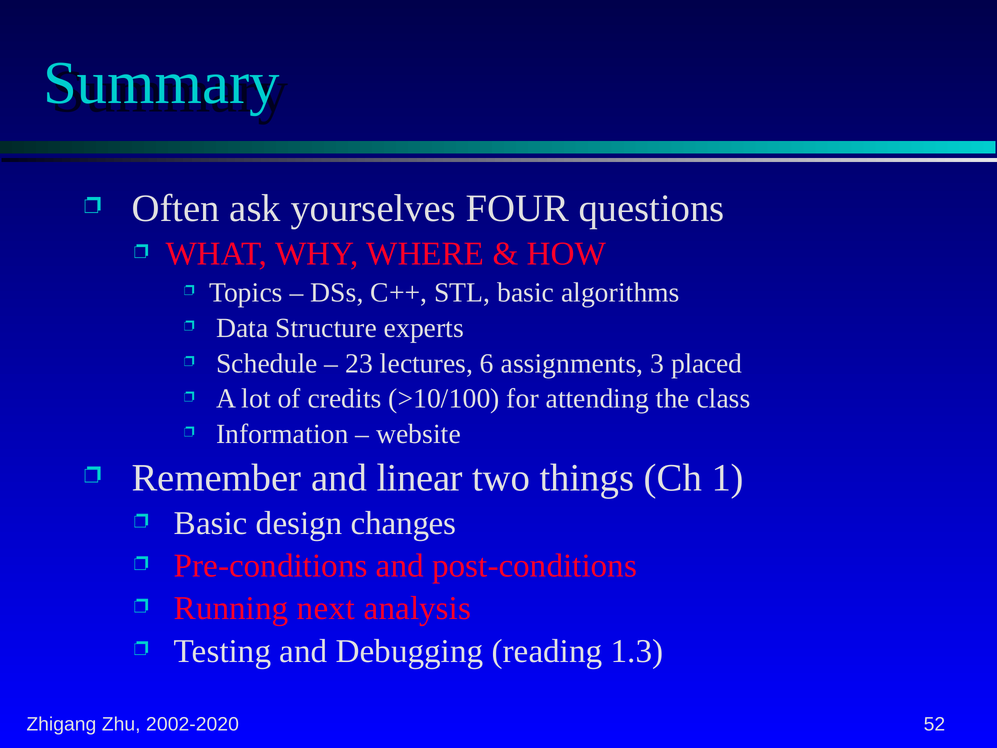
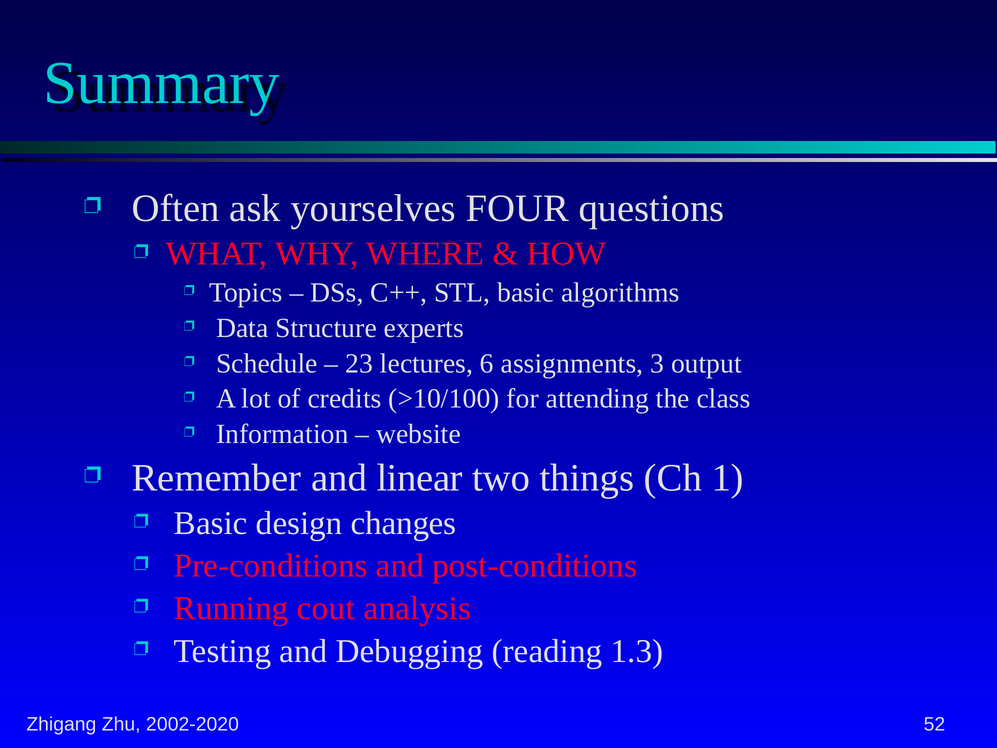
placed: placed -> output (706, 363)
next: next -> cout (326, 608)
